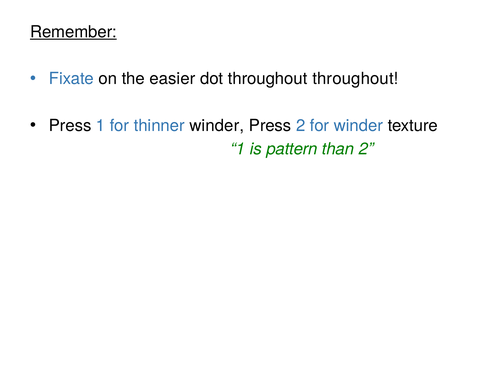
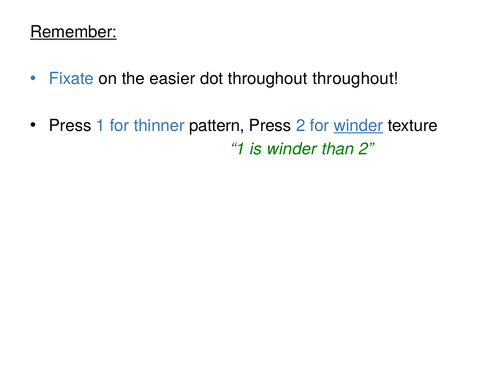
thinner winder: winder -> pattern (217, 125)
winder underline: none -> present (358, 125)
is pattern: pattern -> winder (292, 149)
